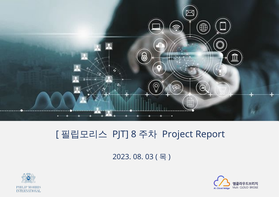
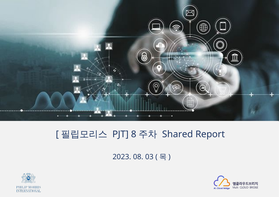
Project: Project -> Shared (178, 135)
